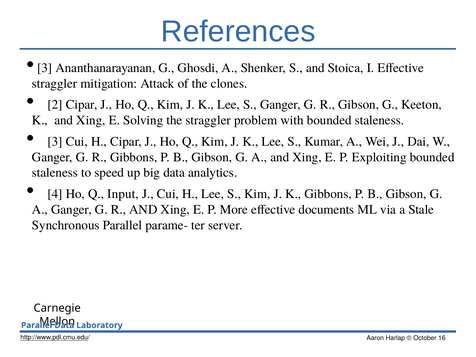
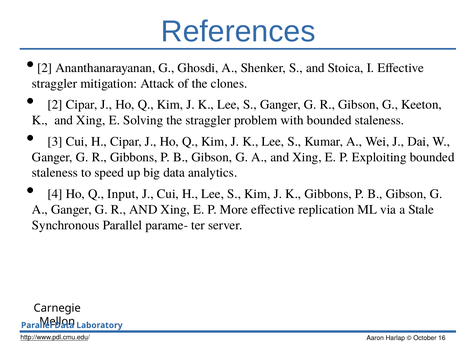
3: 3 -> 2 (45, 68)
documents: documents -> replication (326, 209)
